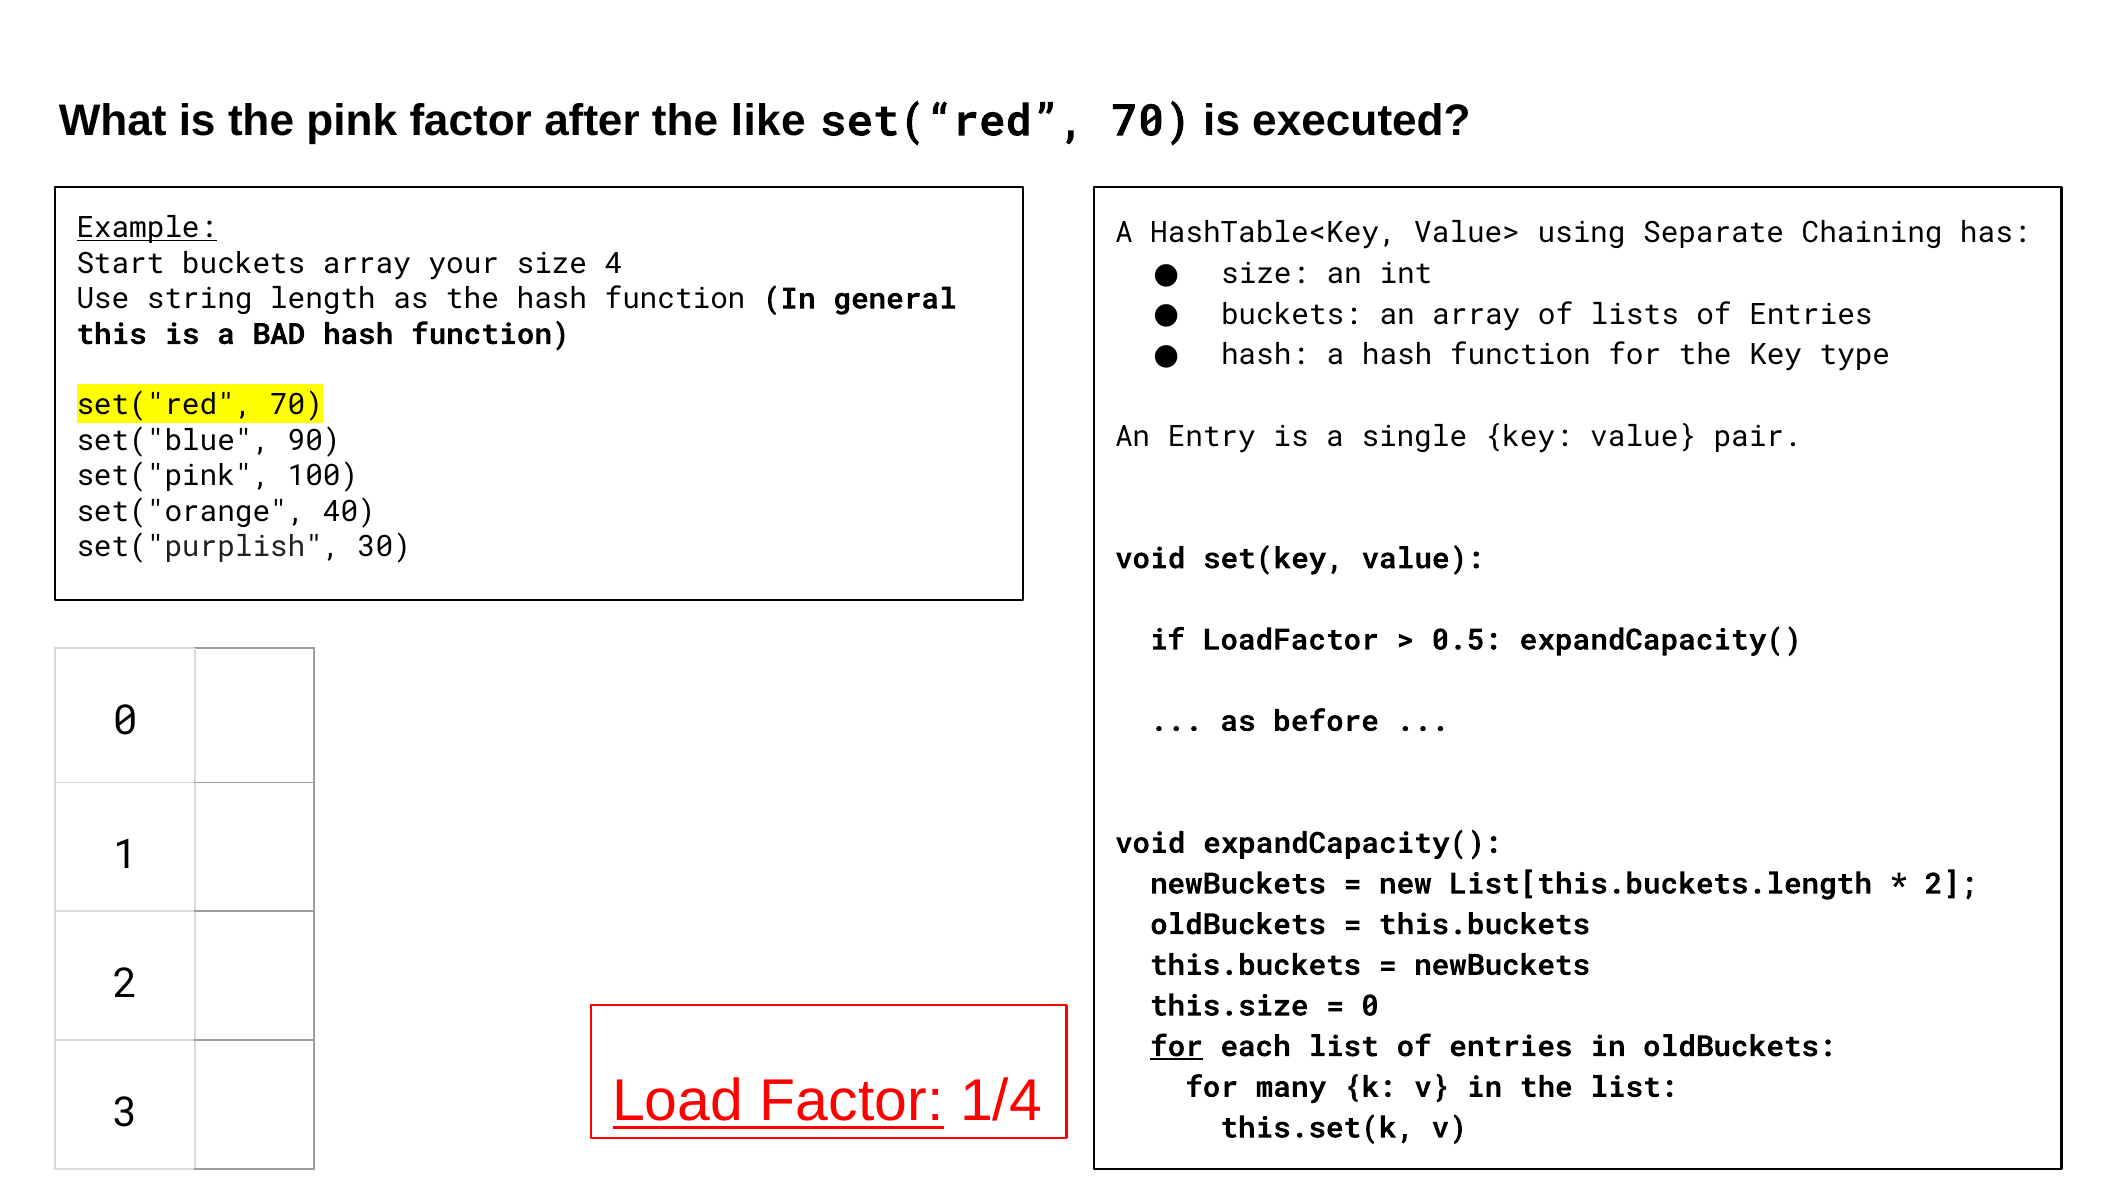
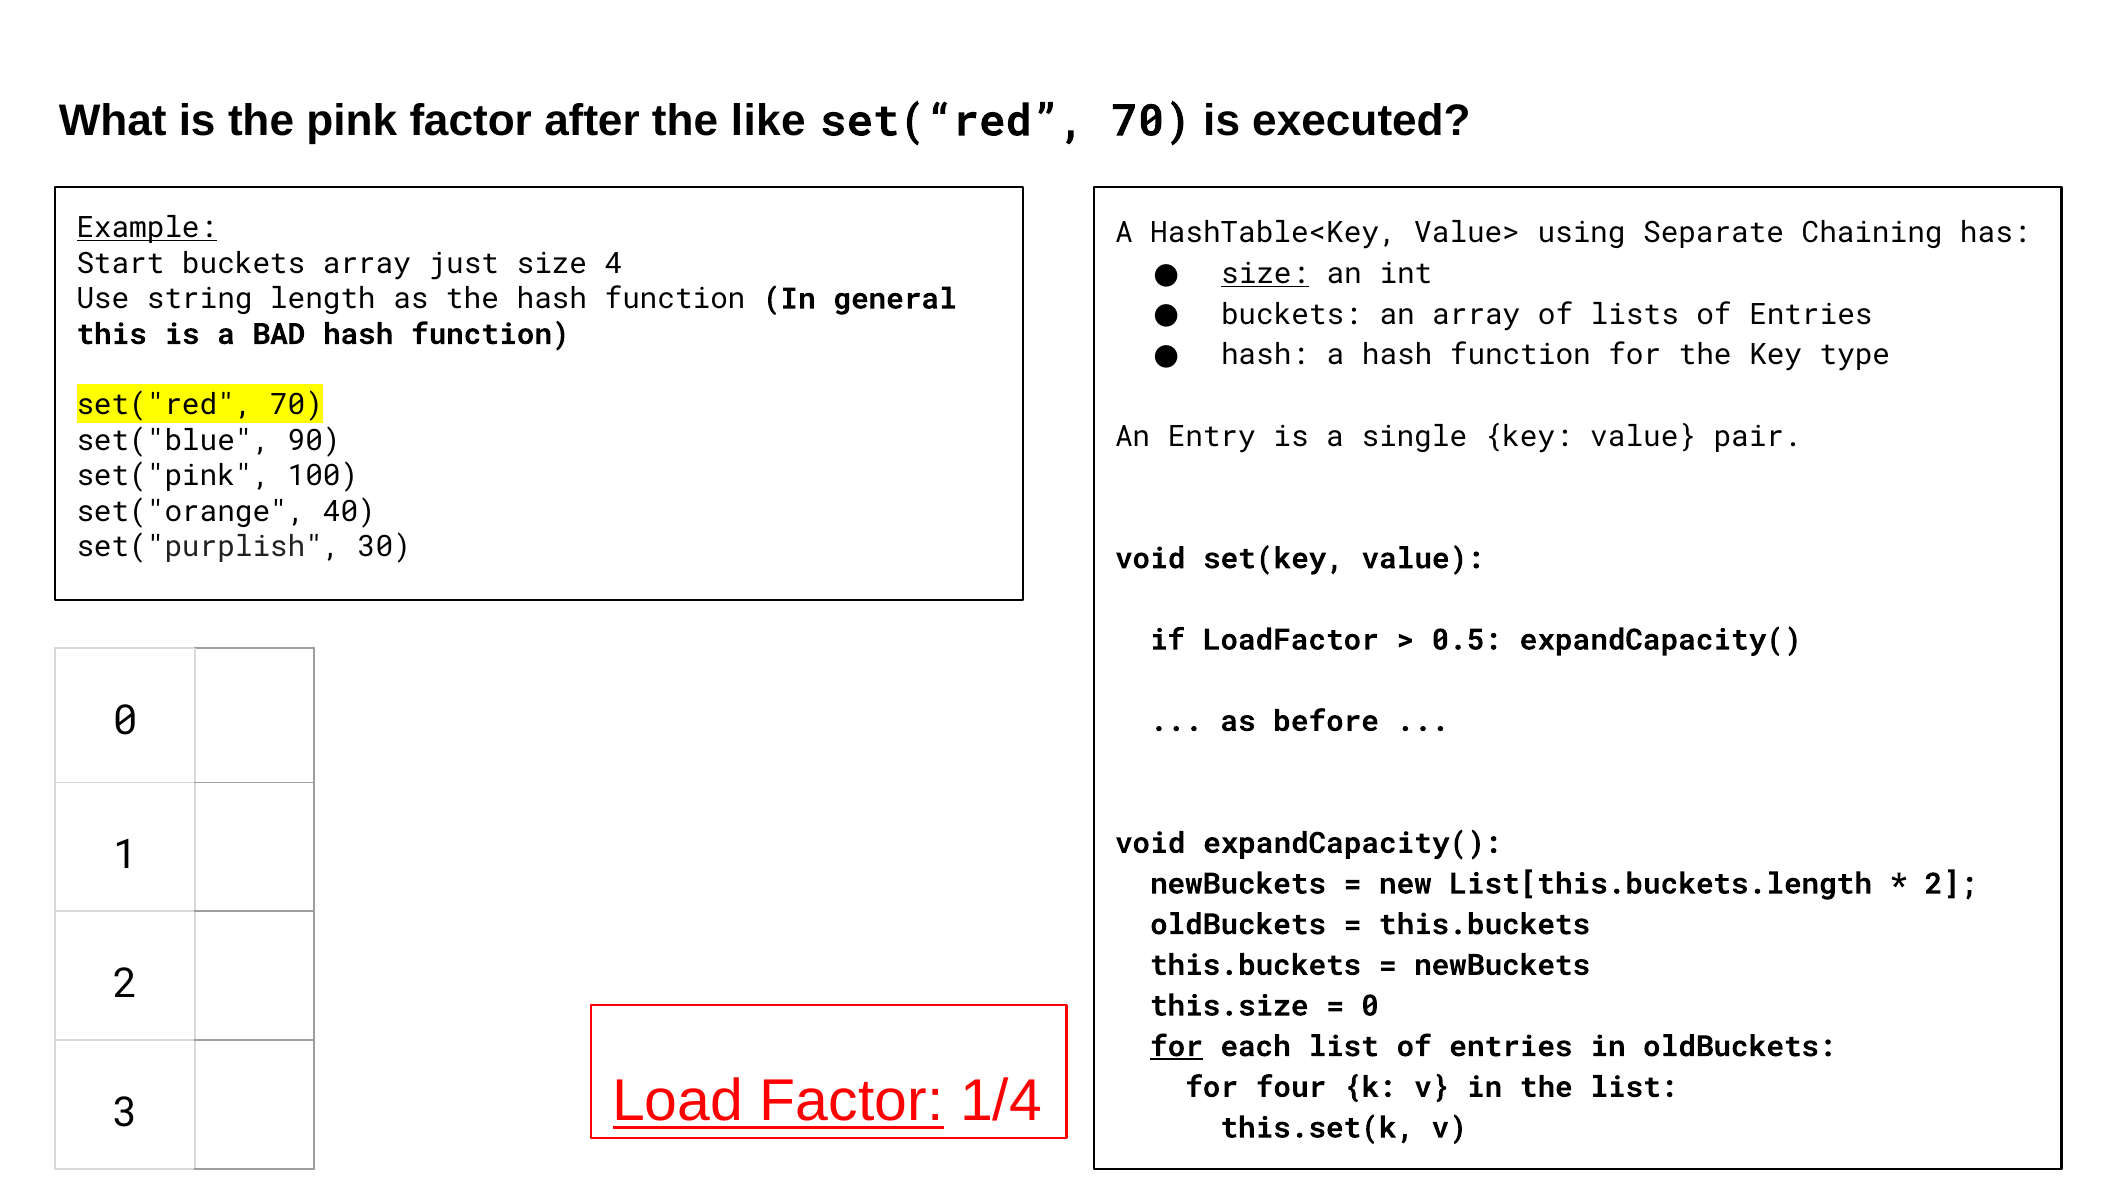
your: your -> just (464, 263)
size underline: none -> present (1265, 274)
many: many -> four (1291, 1087)
